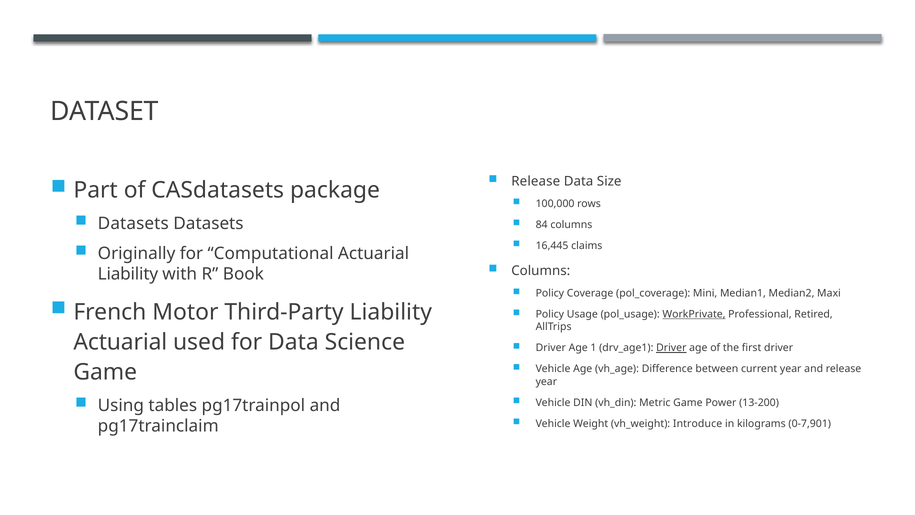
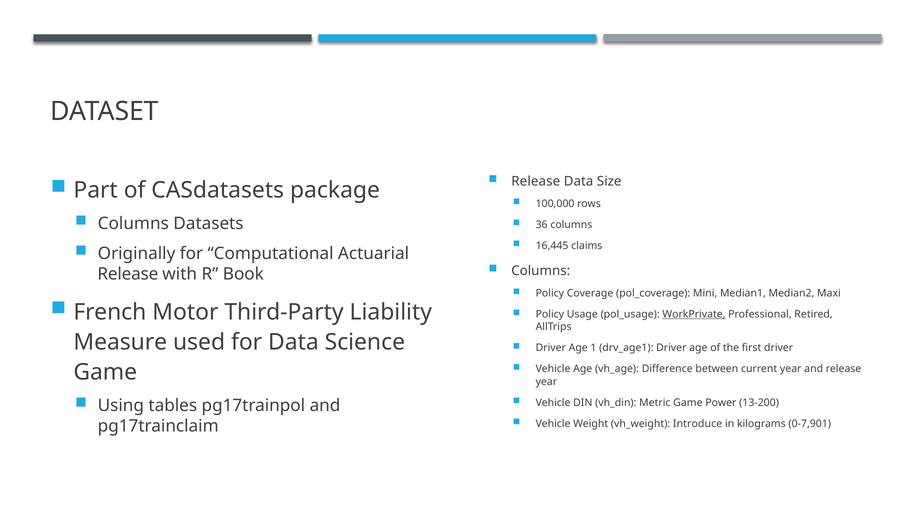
Datasets: Datasets -> Columns (133, 223)
84: 84 -> 36 (542, 225)
Liability: Liability -> Release (128, 274)
Actuarial: Actuarial -> Measure (120, 342)
Driver underline: present -> none (671, 348)
